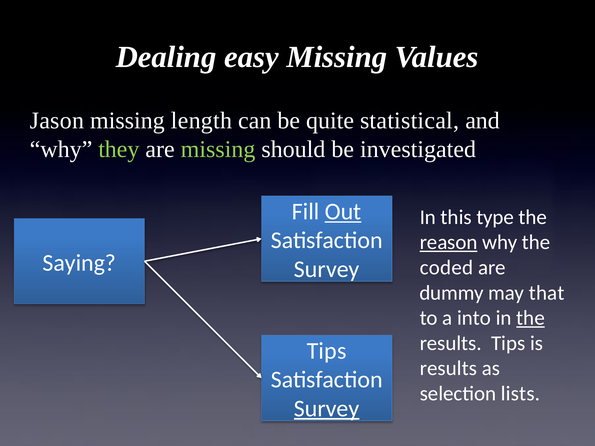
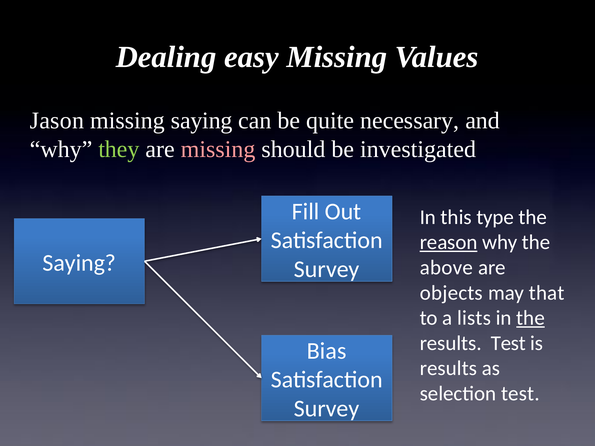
missing length: length -> saying (202, 120)
statistical: statistical -> necessary (410, 120)
missing colour: light green -> pink (218, 149)
Out underline: present -> none (343, 212)
coded: coded -> above (446, 268)
dummy: dummy -> objects (451, 293)
into: into -> lists (474, 318)
results Tips: Tips -> Test (508, 343)
Tips: Tips -> Bias (327, 351)
selection lists: lists -> test (520, 394)
Survey underline: present -> none (327, 409)
